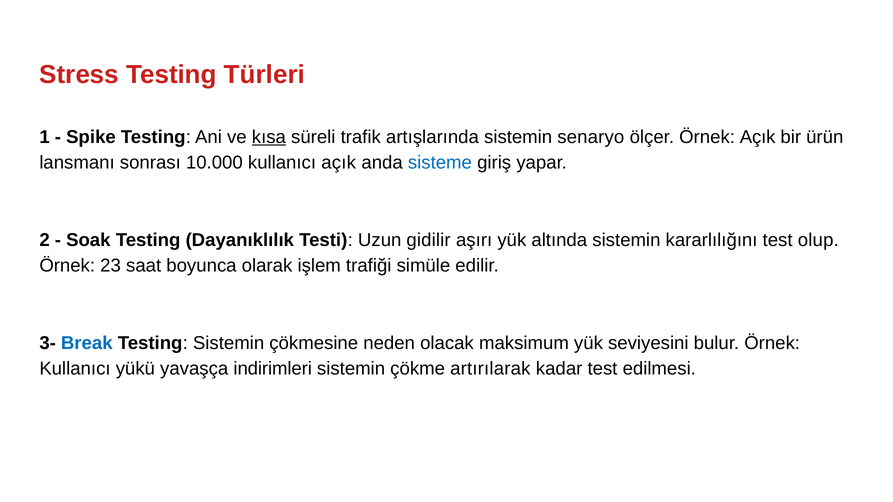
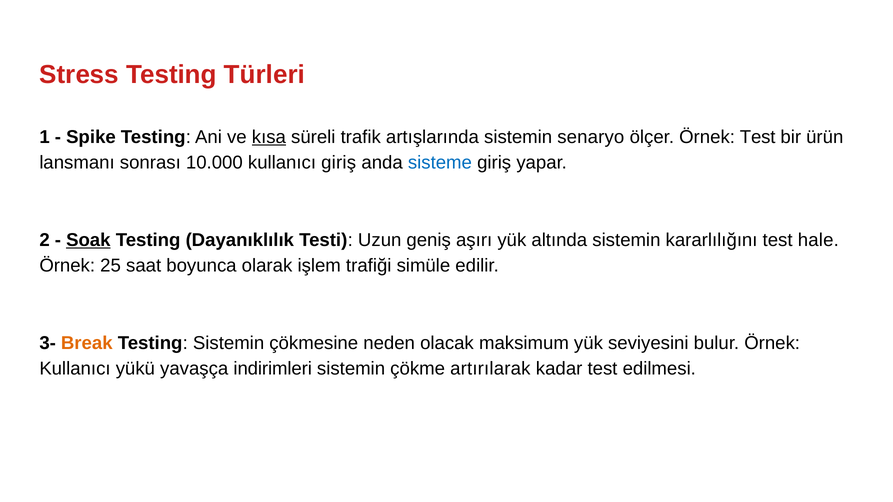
Örnek Açık: Açık -> Test (758, 137)
kullanıcı açık: açık -> giriş (339, 163)
Soak underline: none -> present (88, 240)
gidilir: gidilir -> geniş (429, 240)
olup: olup -> hale (818, 240)
23: 23 -> 25 (111, 266)
Break colour: blue -> orange (87, 343)
